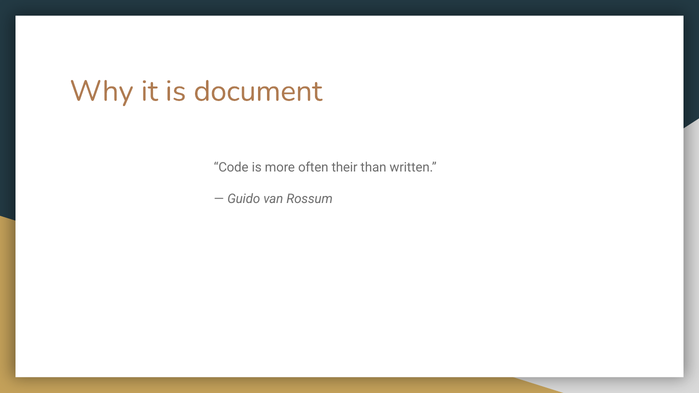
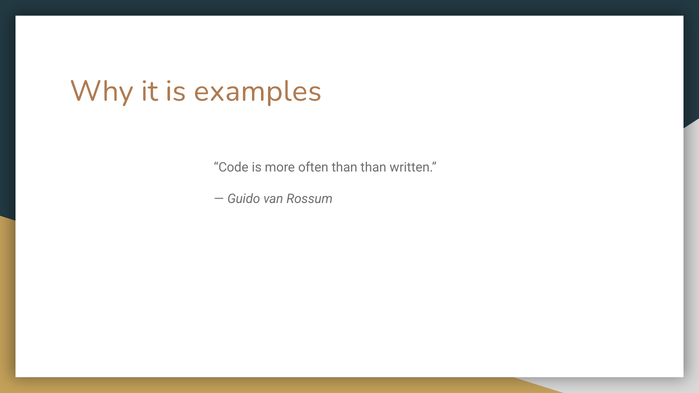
document: document -> examples (258, 91)
often their: their -> than (345, 168)
